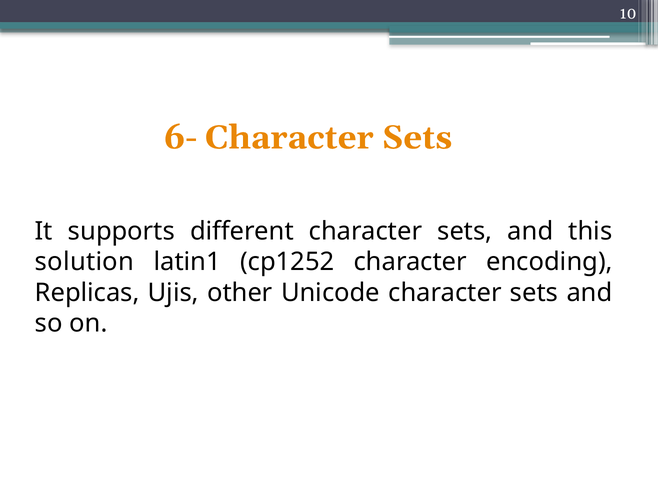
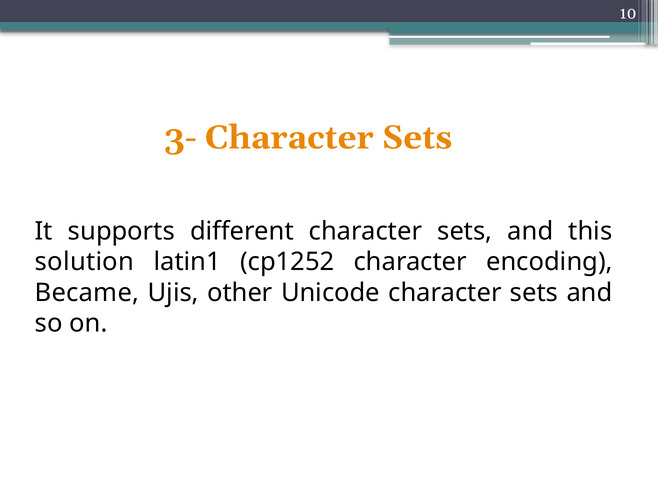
6-: 6- -> 3- (181, 137)
Replicas: Replicas -> Became (87, 292)
